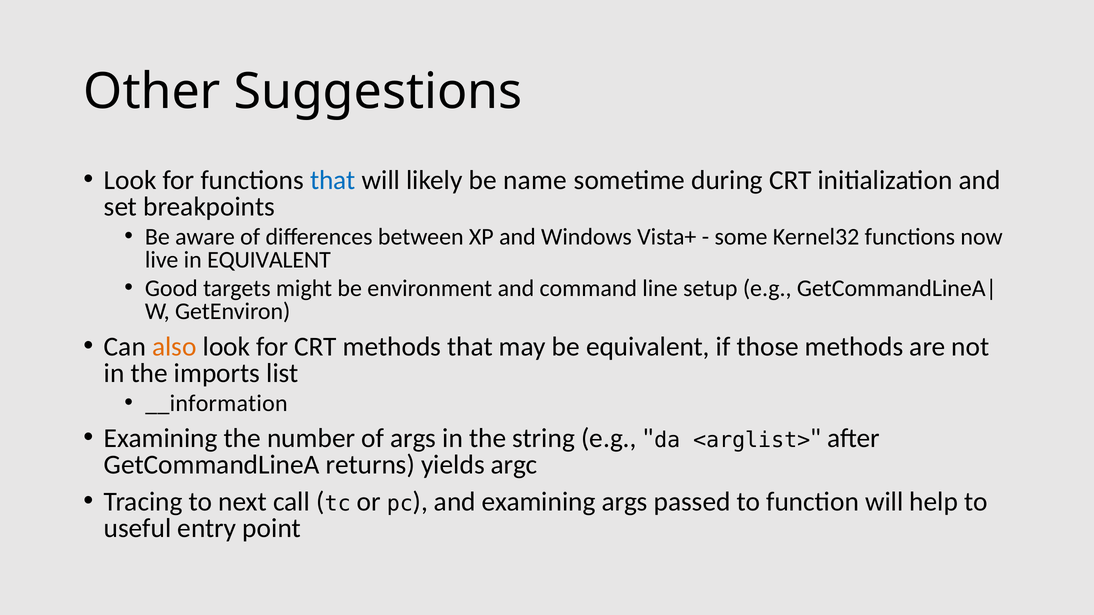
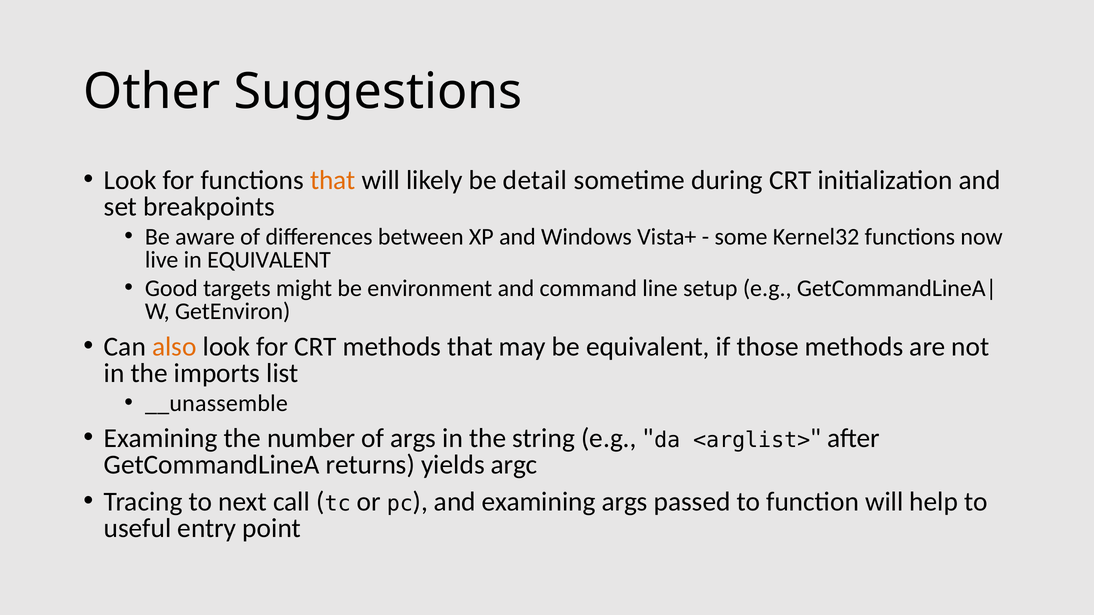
that colour: blue -> orange (333, 180)
name: name -> detail (535, 180)
__information: __information -> __unassemble (216, 404)
